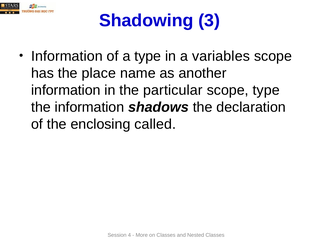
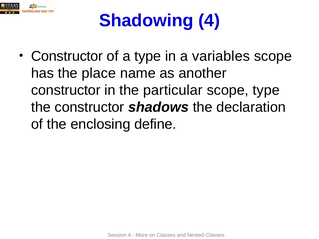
Shadowing 3: 3 -> 4 (209, 21)
Information: Information -> Constructor (67, 56)
information: information -> constructor (66, 90)
the information: information -> constructor (89, 107)
called: called -> define (155, 124)
